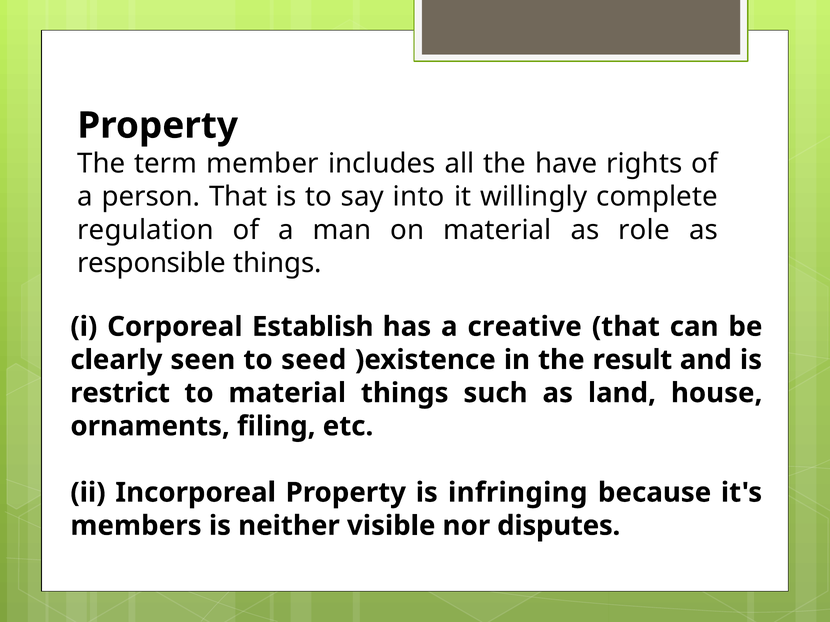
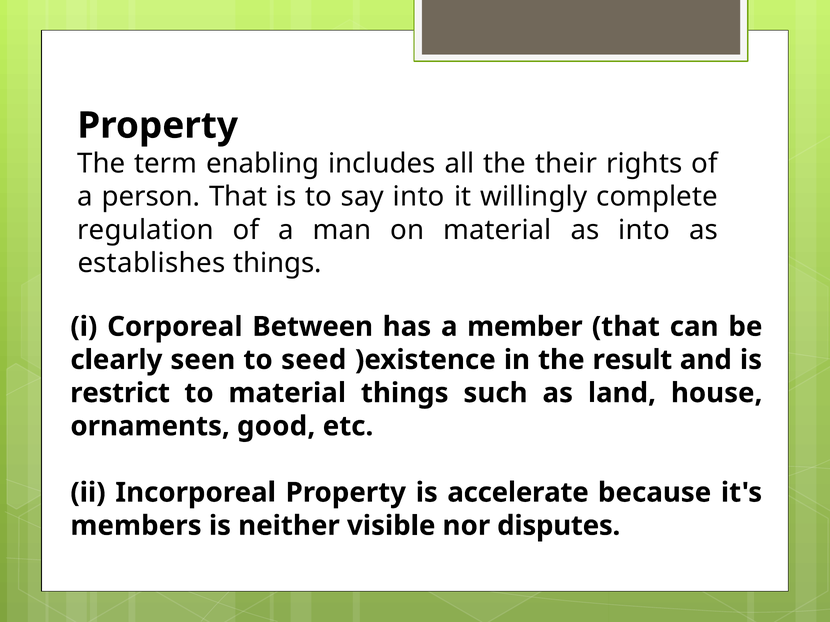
member: member -> enabling (263, 164)
have: have -> their (566, 164)
as role: role -> into (644, 230)
responsible: responsible -> establishes (151, 263)
Establish: Establish -> Between (313, 327)
creative: creative -> member (525, 327)
filing: filing -> good (276, 427)
infringing: infringing -> accelerate (518, 493)
